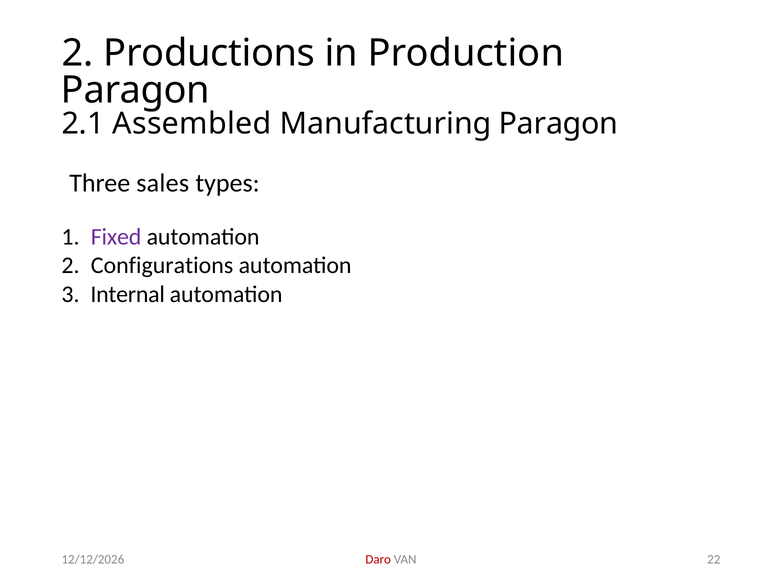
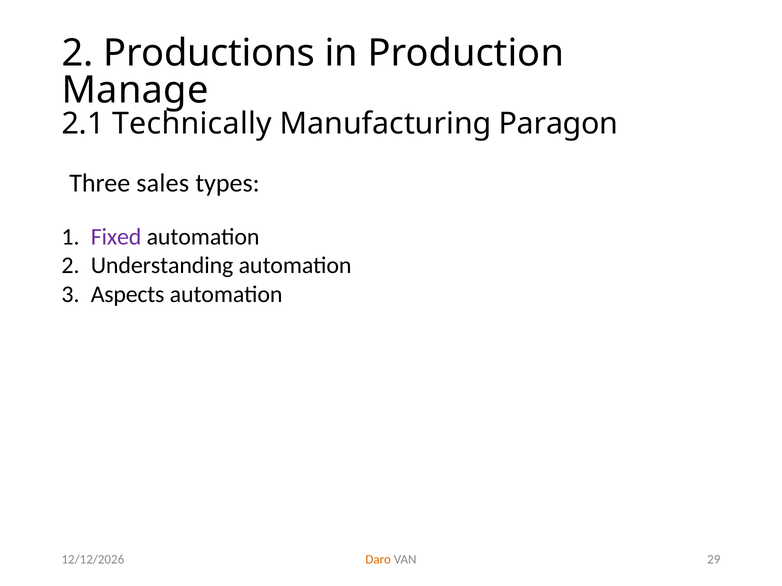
Paragon: Paragon -> Manage (135, 90)
Assembled: Assembled -> Technically (192, 124)
Configurations: Configurations -> Understanding (162, 266)
Internal: Internal -> Aspects (128, 294)
Daro colour: red -> orange (378, 560)
22: 22 -> 29 (714, 560)
